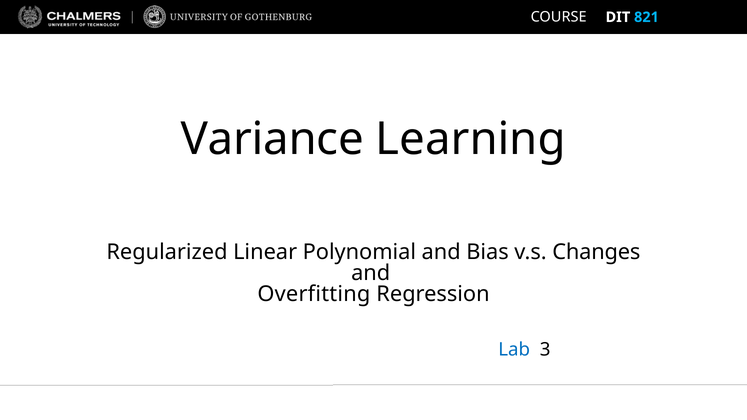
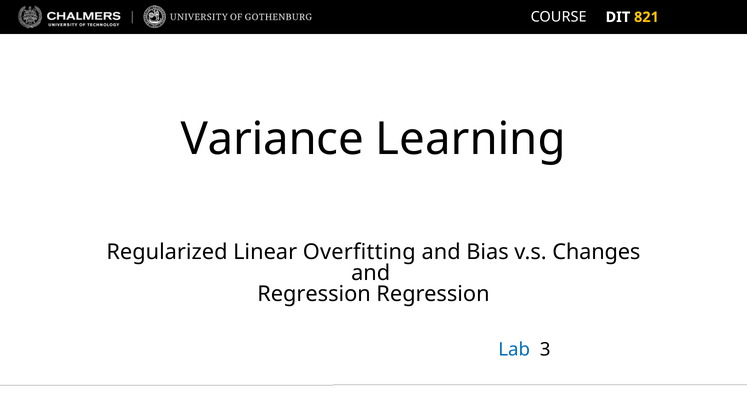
821 colour: light blue -> yellow (646, 17)
Polynomial: Polynomial -> Overfitting (359, 252)
Overfitting: Overfitting -> Regression (314, 294)
